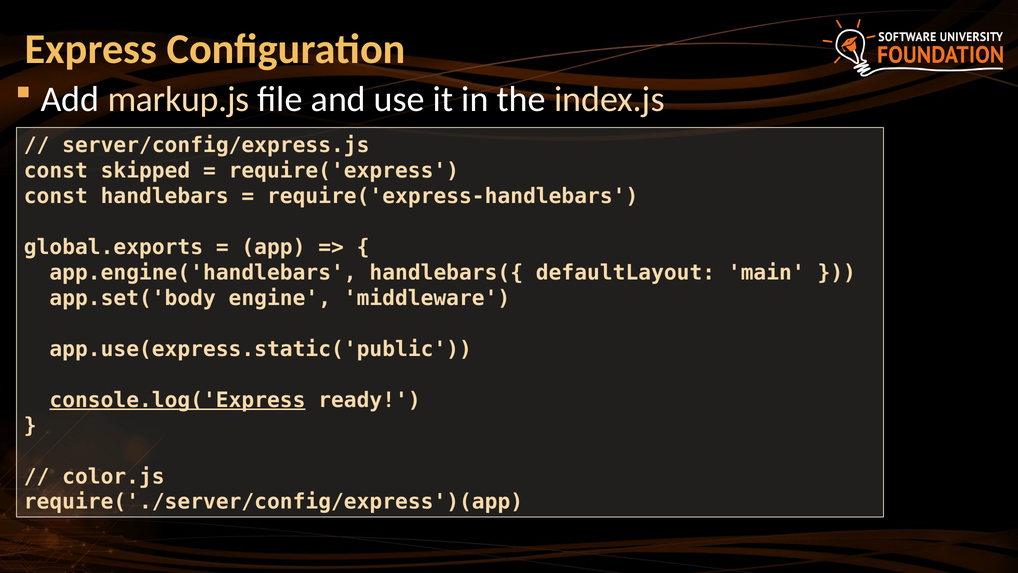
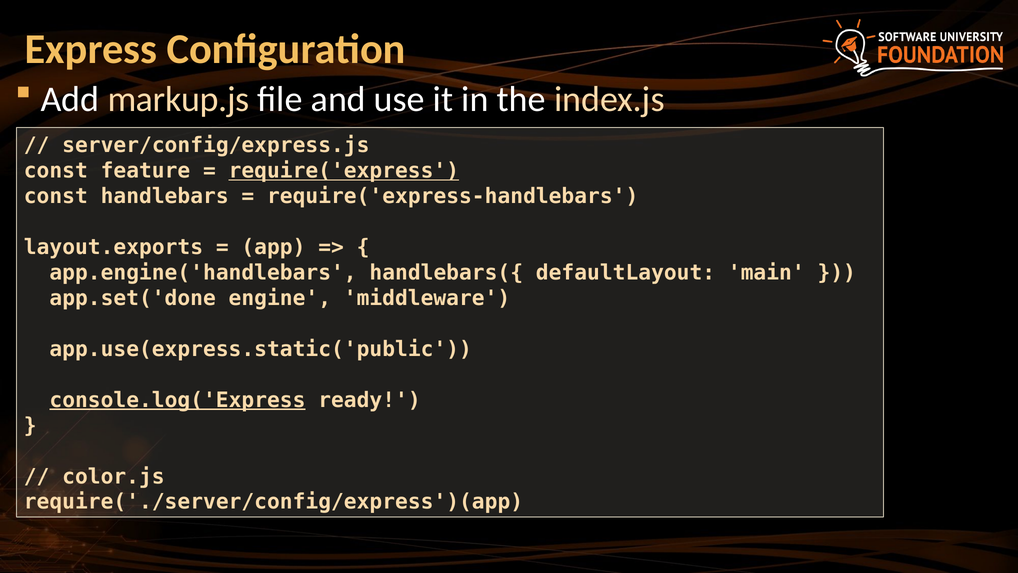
skipped: skipped -> feature (145, 171)
require('express underline: none -> present (344, 171)
global.exports: global.exports -> layout.exports (113, 247)
app.set('body: app.set('body -> app.set('done (133, 298)
